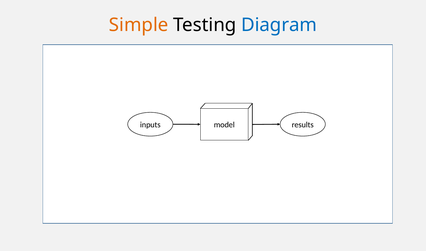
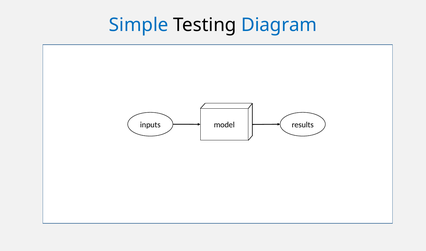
Simple colour: orange -> blue (139, 25)
